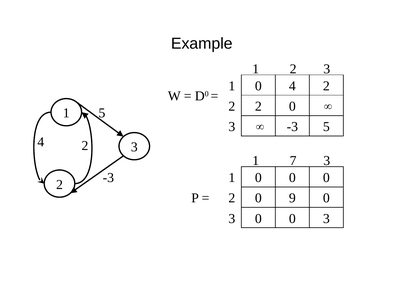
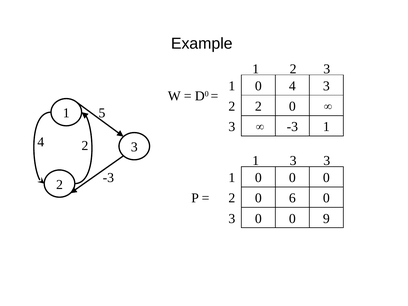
0 2: 2 -> 3 (326, 86)
-3 5: 5 -> 1 (326, 127)
1 7: 7 -> 3 (293, 161)
9: 9 -> 6 (292, 198)
0 3: 3 -> 9 (326, 219)
